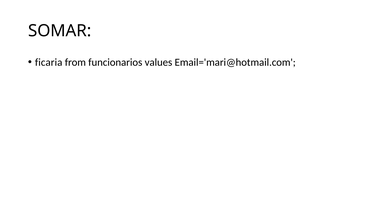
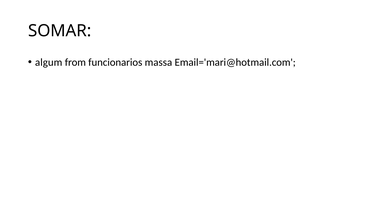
ficaria: ficaria -> algum (49, 62)
values: values -> massa (158, 62)
